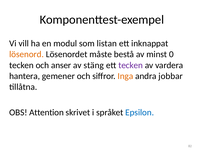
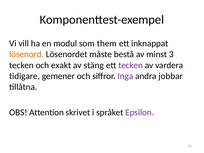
listan: listan -> them (107, 43)
0: 0 -> 3 (171, 54)
anser: anser -> exakt (61, 65)
hantera: hantera -> tidigare (25, 76)
Inga colour: orange -> purple (125, 76)
Epsilon colour: blue -> purple (140, 112)
